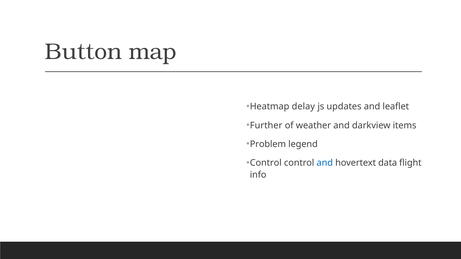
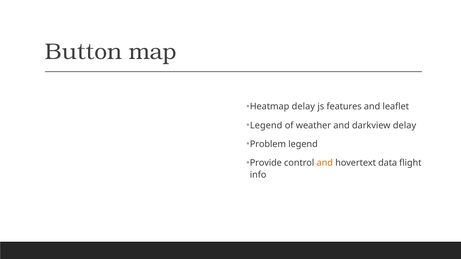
updates: updates -> features (344, 107)
Further: Further -> Legend (266, 126)
darkview items: items -> delay (405, 126)
Control: Control -> Provide (266, 163)
and colour: blue -> orange (325, 163)
